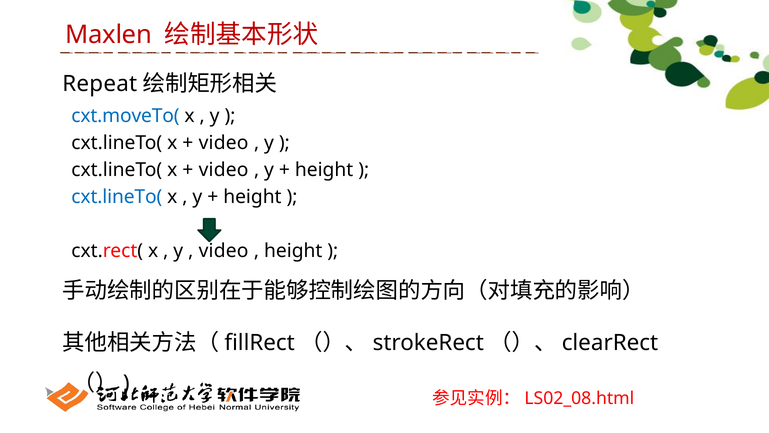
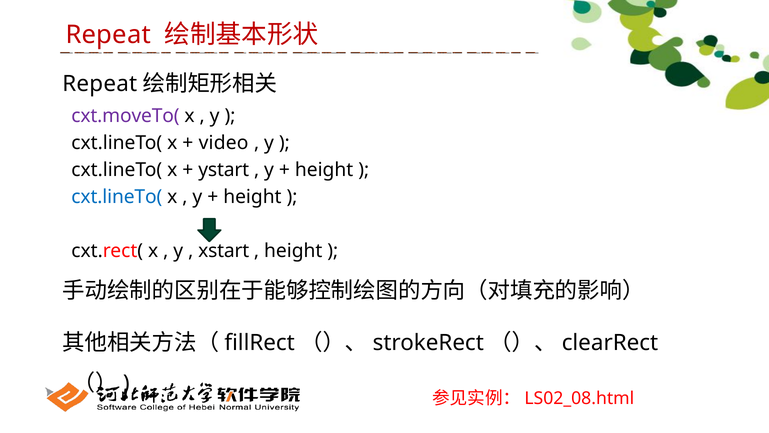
Maxlen: Maxlen -> Repeat (108, 35)
cxt.moveTo( colour: blue -> purple (125, 116)
video: video -> ystart (224, 170)
video: video -> xstart (224, 251)
